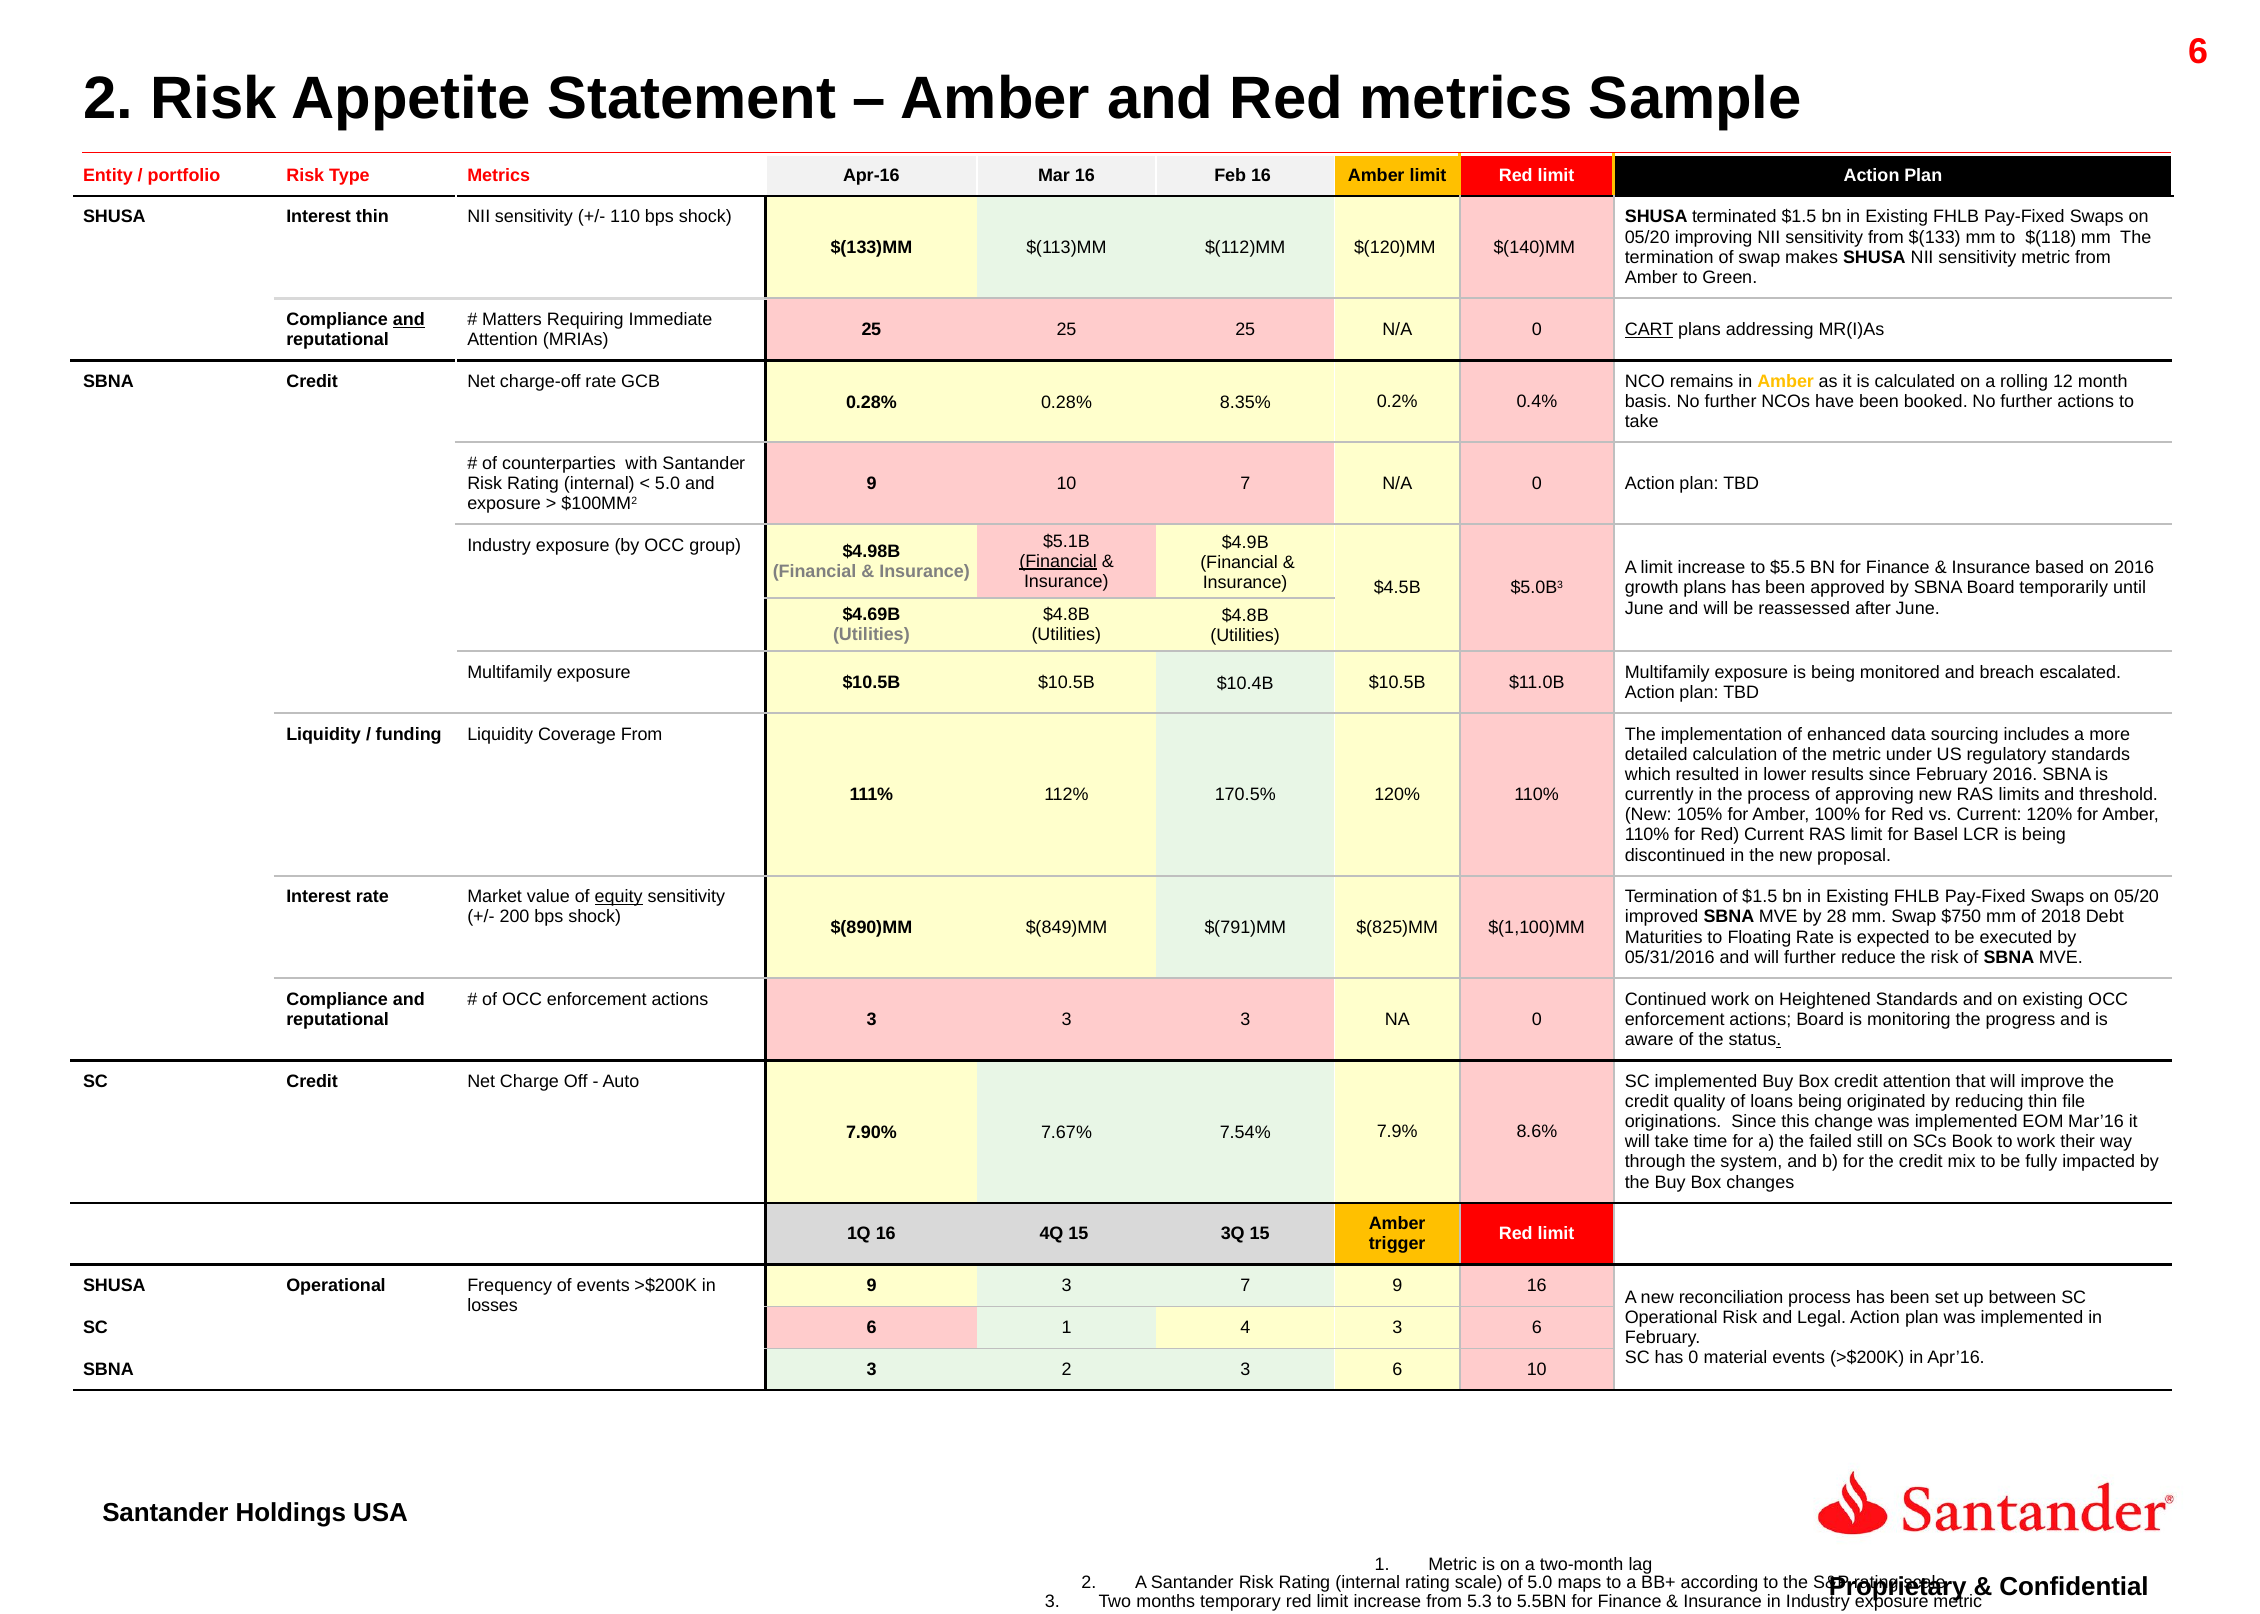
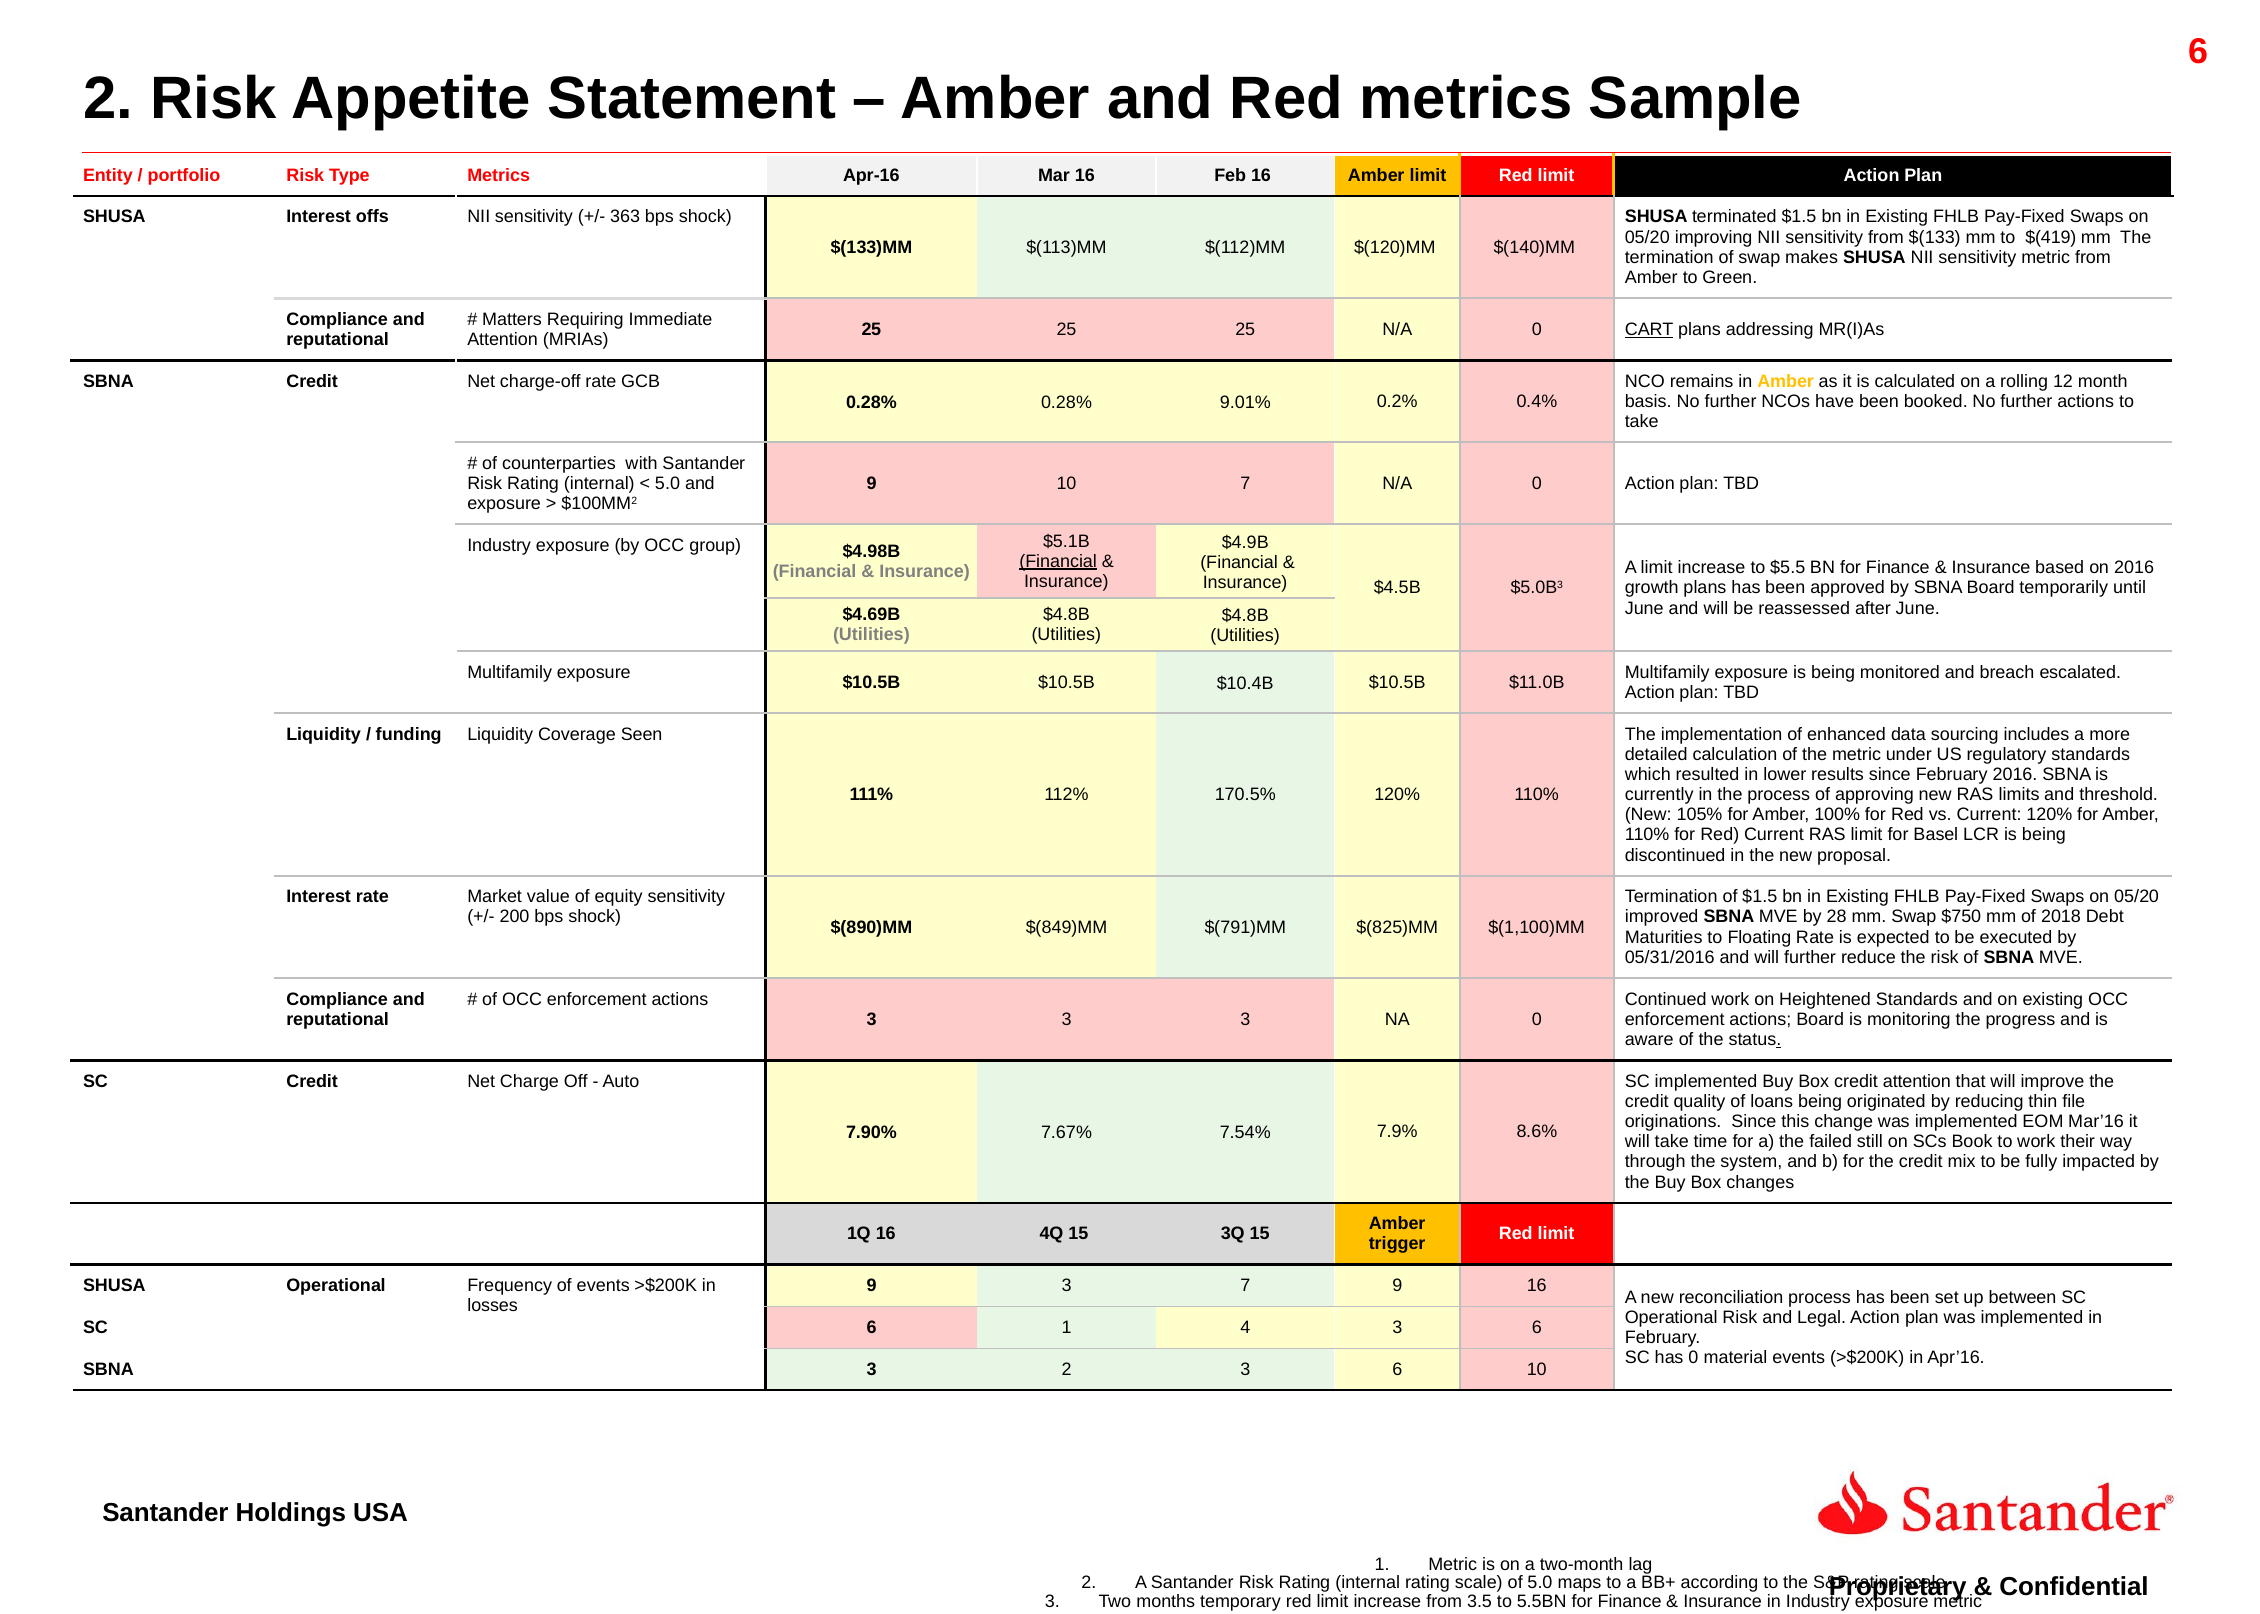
Interest thin: thin -> offs (372, 217)
110: 110 -> 363 (625, 217)
$(118: $(118 -> $(419 (2051, 237)
and underline: present -> none (409, 319)
8.35%: 8.35% -> 9.01% (1245, 403)
Coverage From: From -> Seen (642, 734)
equity underline: present -> none (619, 897)
5.3: 5.3 -> 3.5 (1480, 1601)
